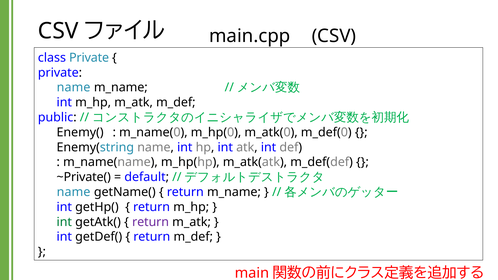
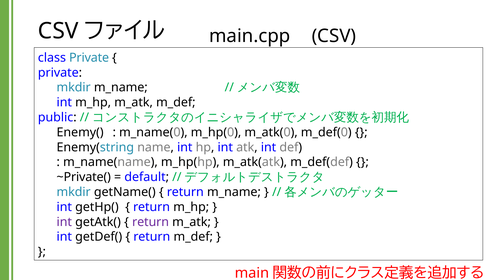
name: name -> mkdir (74, 88)
name: name -> mkdir (74, 192)
int colour: green -> purple (64, 222)
